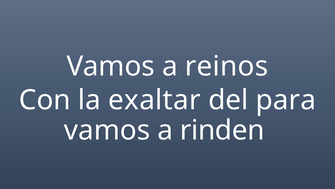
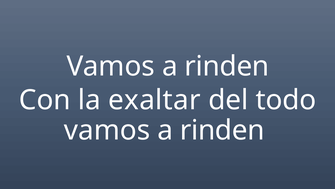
reinos: reinos -> rinden (227, 66)
para: para -> todo (286, 100)
